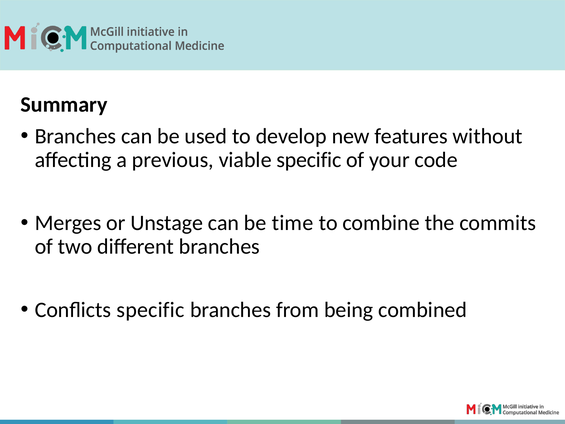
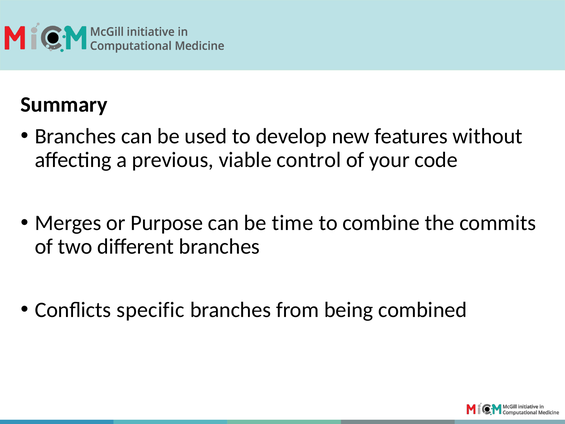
viable specific: specific -> control (309, 160)
Unstage: Unstage -> Purpose (167, 223)
